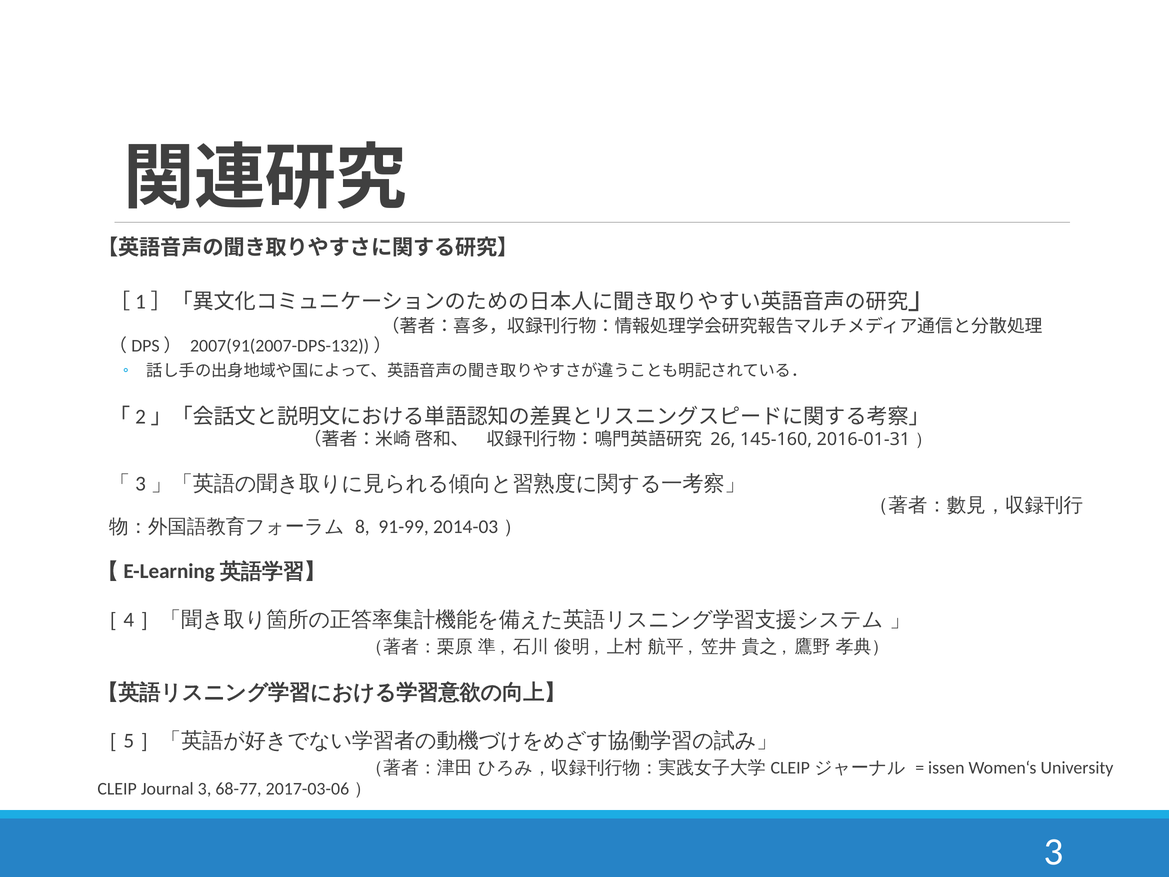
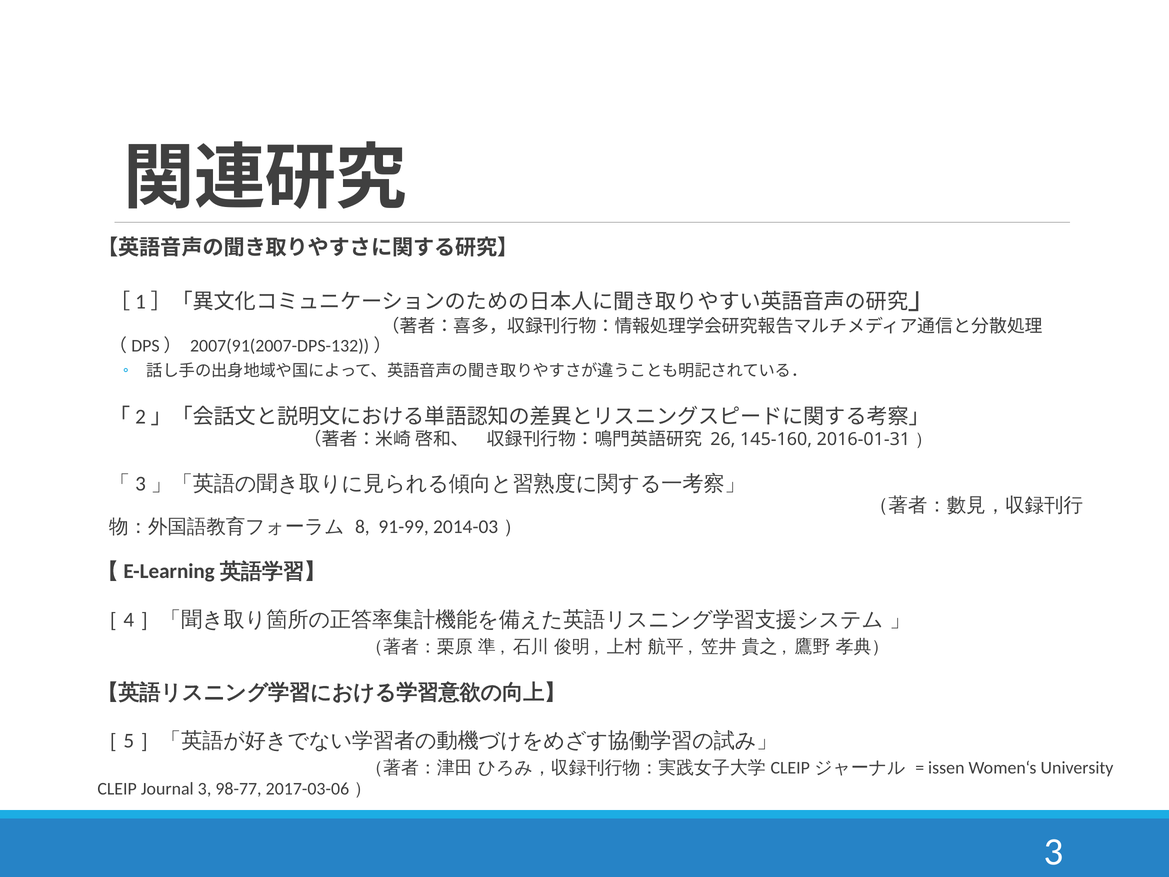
68-77: 68-77 -> 98-77 (239, 789)
